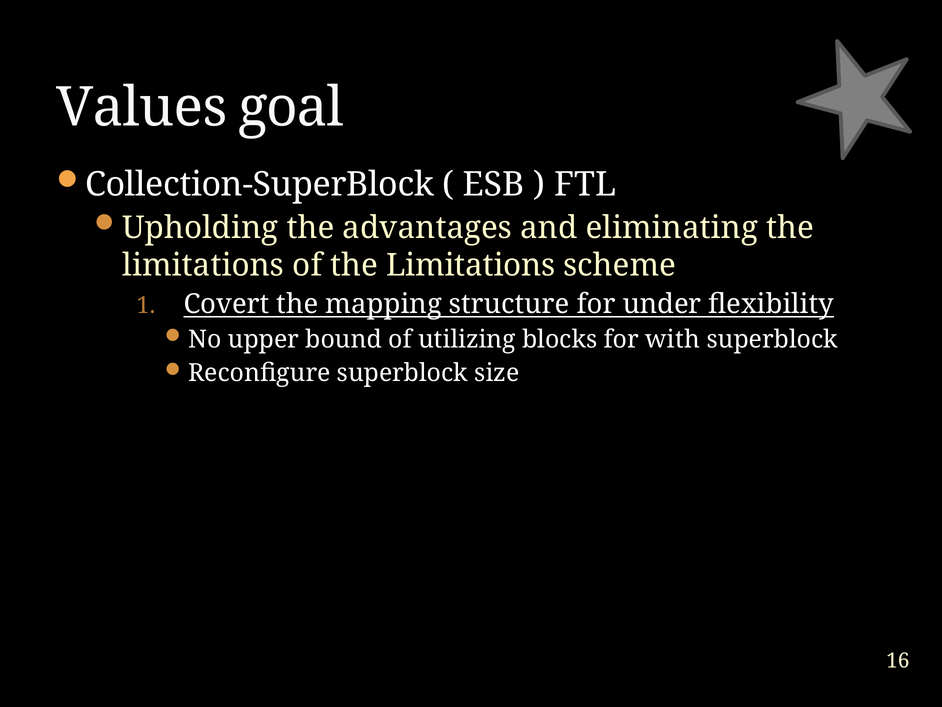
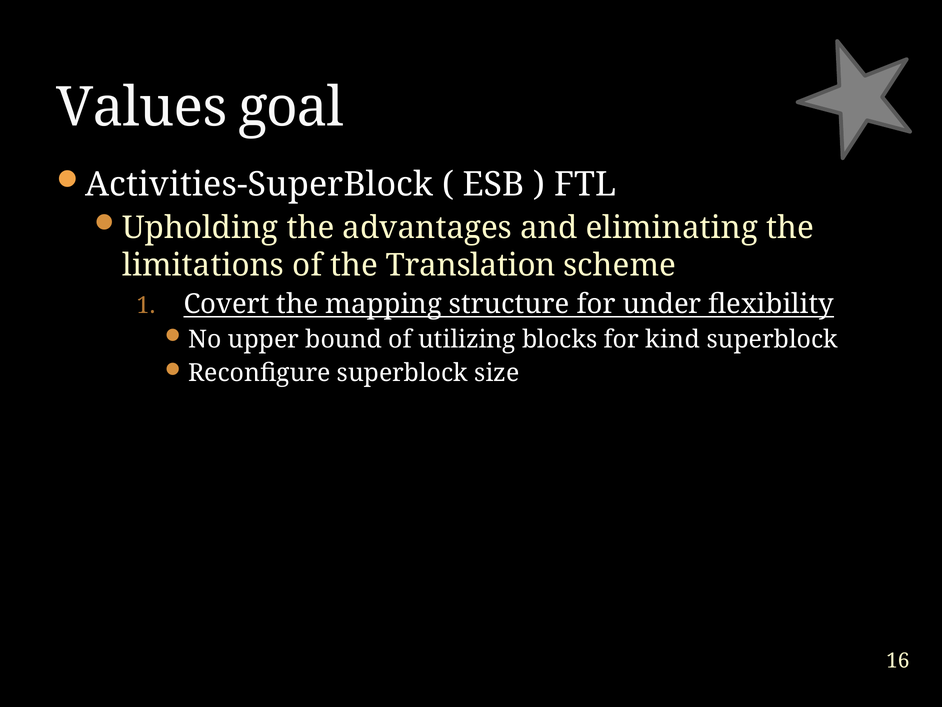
Collection-SuperBlock: Collection-SuperBlock -> Activities-SuperBlock (259, 184)
of the Limitations: Limitations -> Translation (471, 265)
with: with -> kind (673, 339)
